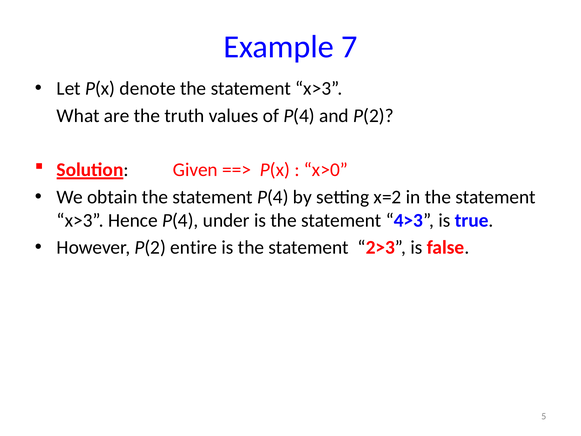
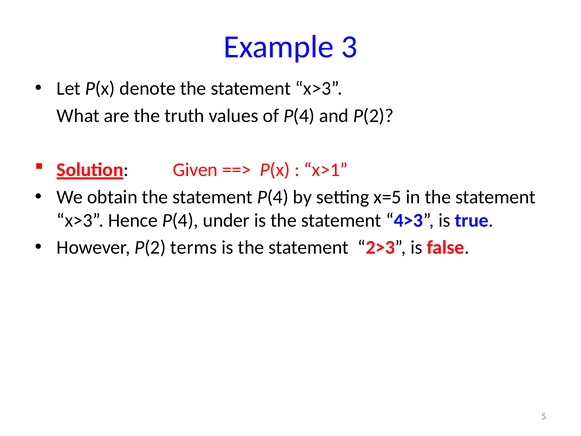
7: 7 -> 3 (349, 47)
x>0: x>0 -> x>1 (326, 170)
x=2: x=2 -> x=5 (388, 197)
entire: entire -> terms (194, 247)
